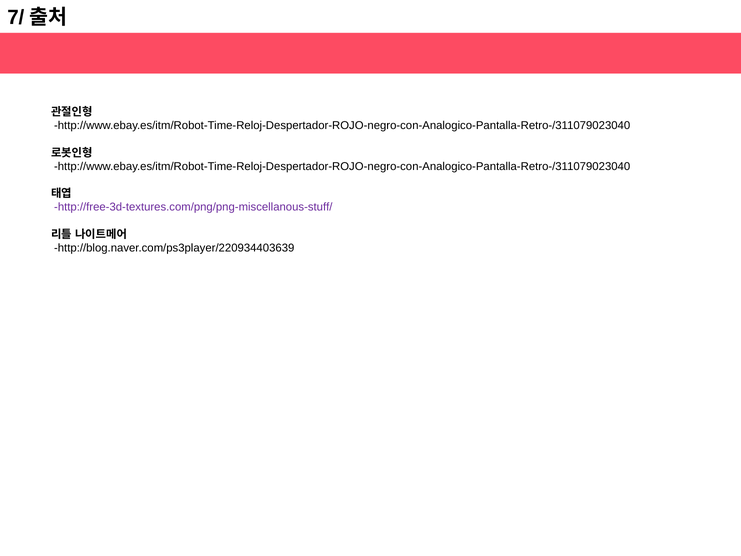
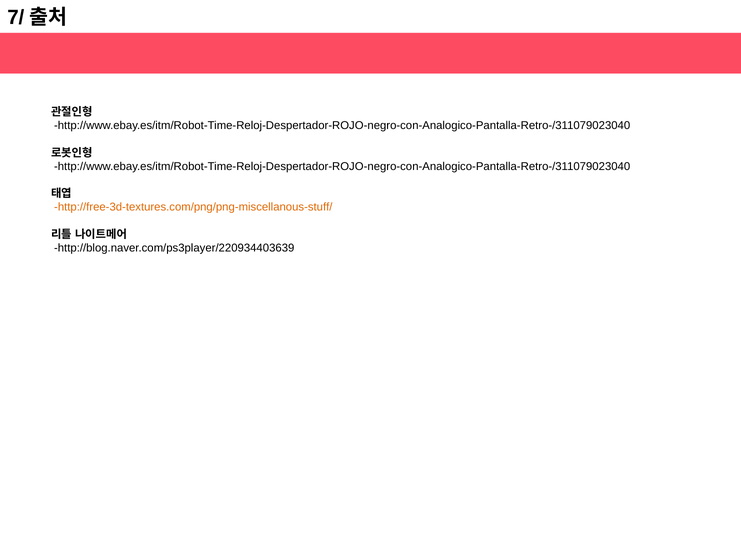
http://free-3d-textures.com/png/png-miscellanous-stuff/ colour: purple -> orange (193, 207)
